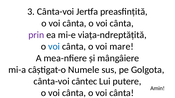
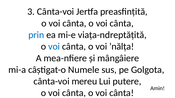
prin colour: purple -> blue (36, 35)
mare: mare -> ʼnălța (122, 47)
cântec: cântec -> mereu (84, 82)
